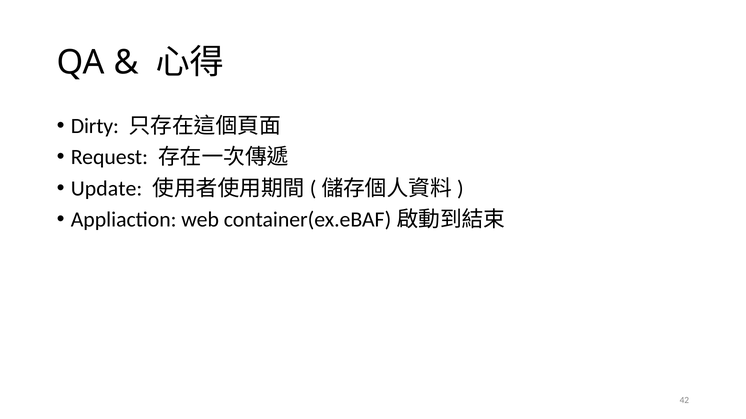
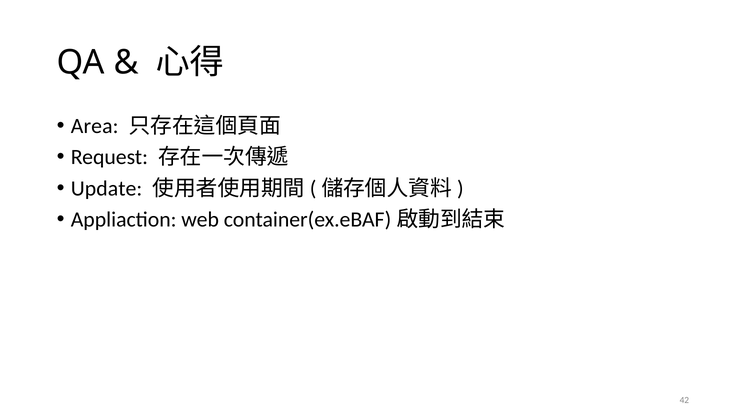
Dirty: Dirty -> Area (95, 126)
